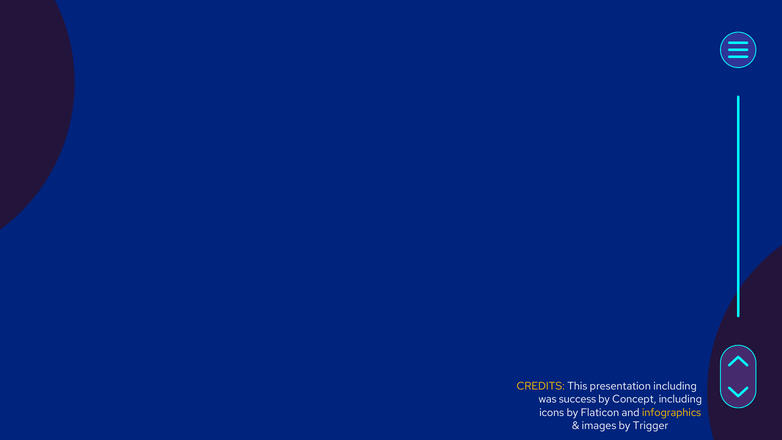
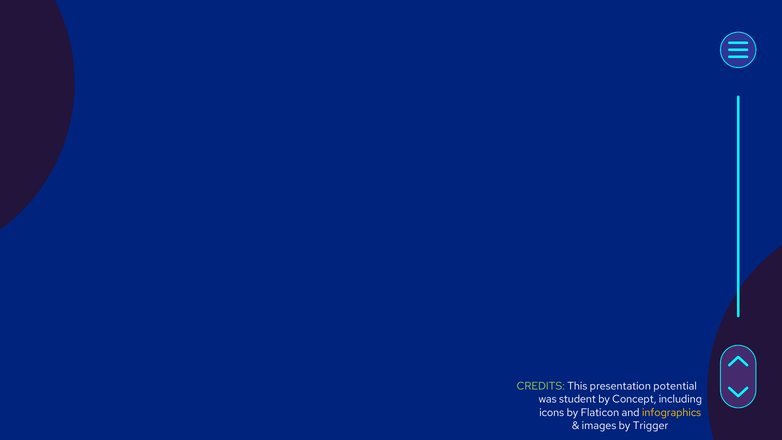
CREDITS colour: yellow -> light green (541, 386)
presentation including: including -> potential (675, 386)
success: success -> student (577, 399)
